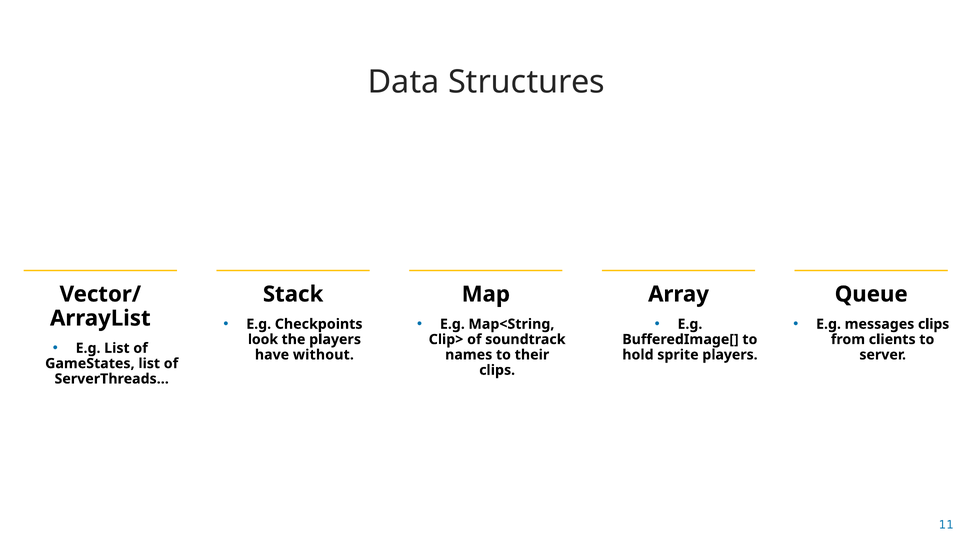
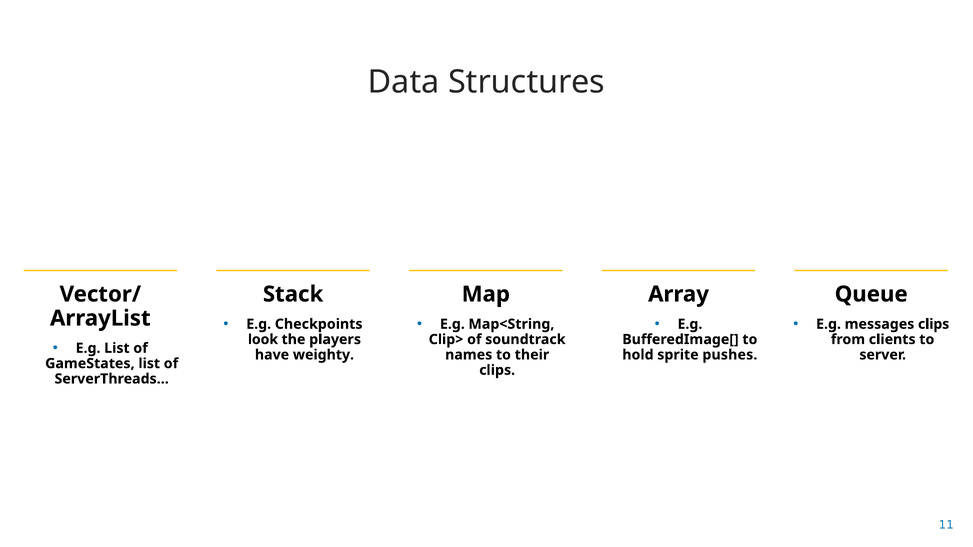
without: without -> weighty (323, 355)
sprite players: players -> pushes (730, 355)
